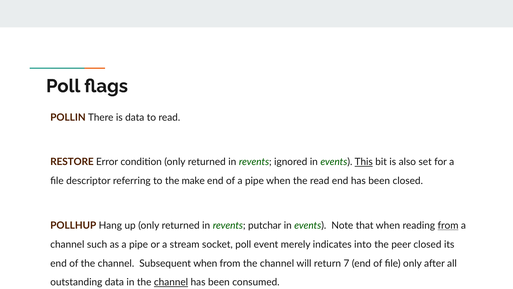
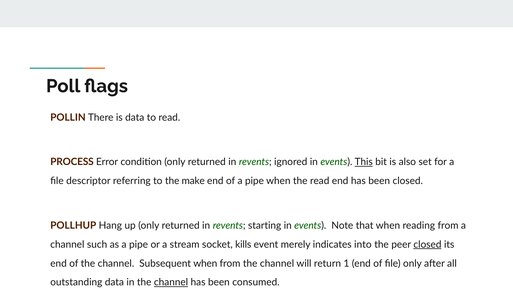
RESTORE: RESTORE -> PROCESS (72, 162)
putchar: putchar -> starting (265, 225)
from underline: present -> none (448, 225)
socket poll: poll -> kills (243, 244)
closed underline: none -> present (427, 244)
7: 7 -> 1 (346, 263)
